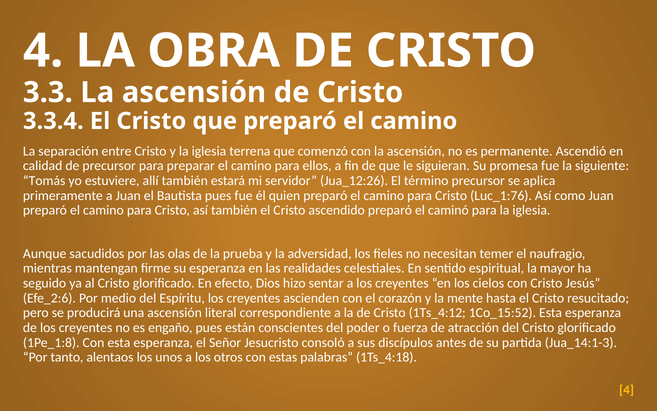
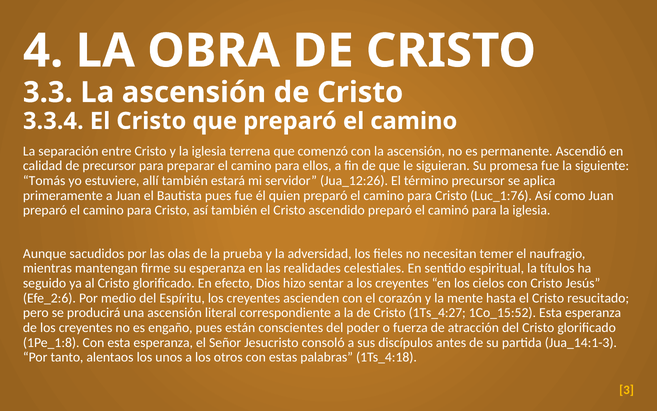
mayor: mayor -> títulos (557, 268)
1Ts_4:12: 1Ts_4:12 -> 1Ts_4:27 (437, 313)
4: 4 -> 3 (627, 390)
